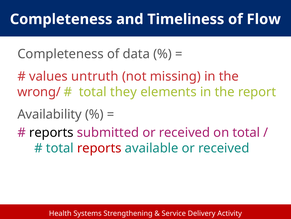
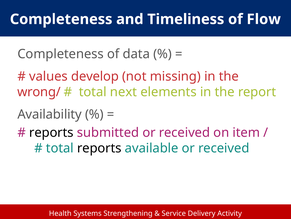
untruth: untruth -> develop (95, 76)
they: they -> next (124, 92)
on total: total -> item (246, 132)
reports colour: red -> black (99, 148)
